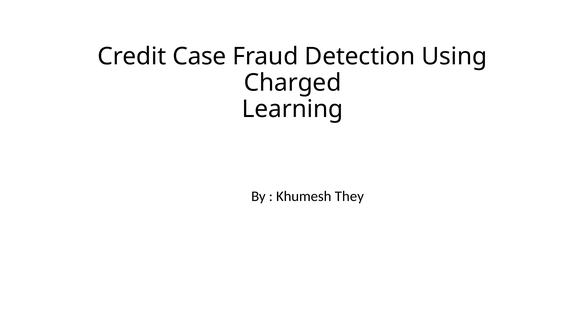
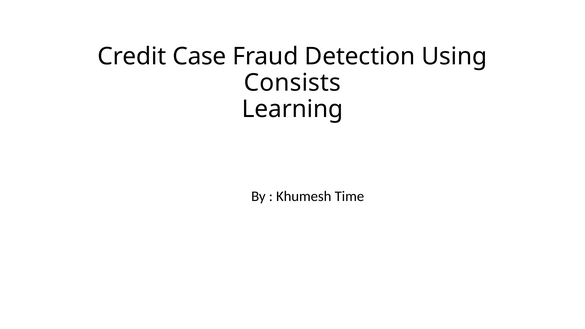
Charged: Charged -> Consists (292, 83)
They: They -> Time (349, 196)
